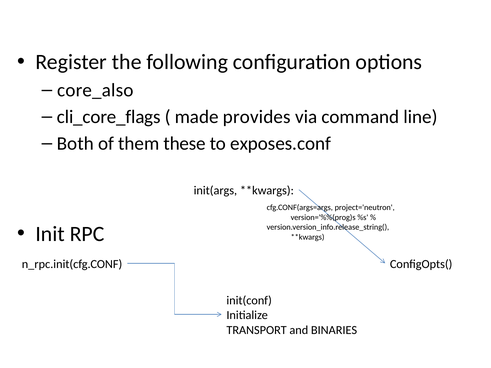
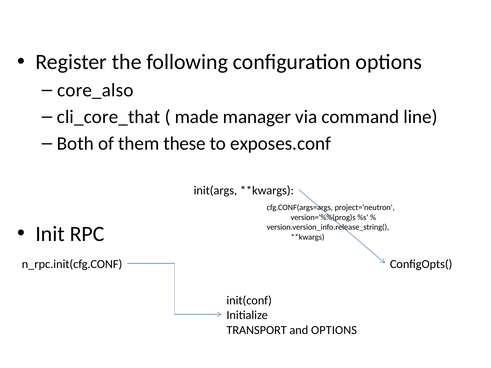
cli_core_flags: cli_core_flags -> cli_core_that (109, 117)
provides: provides -> manager (257, 117)
and BINARIES: BINARIES -> OPTIONS (334, 330)
